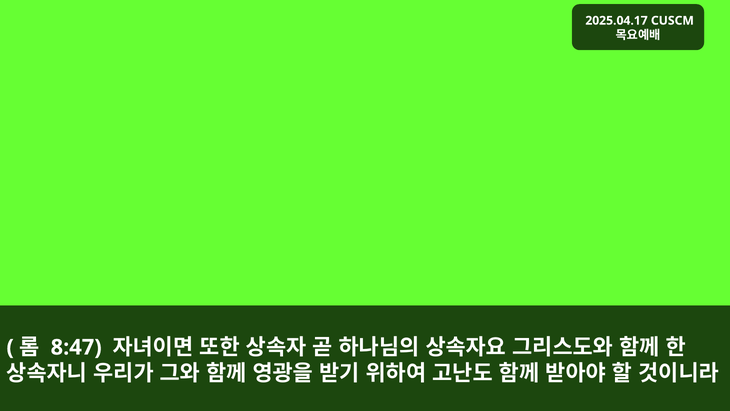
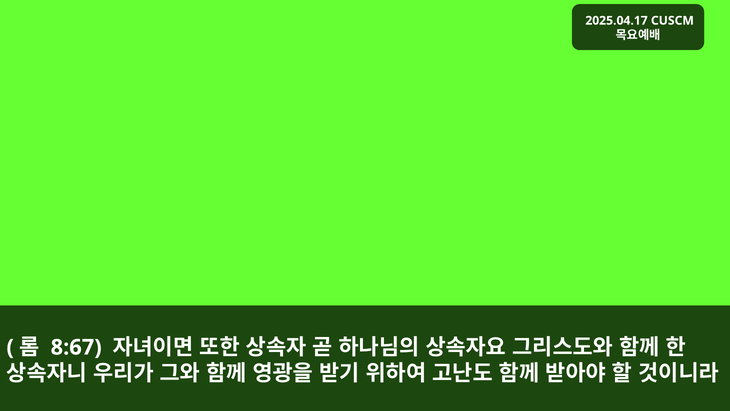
8:47: 8:47 -> 8:67 (76, 347)
